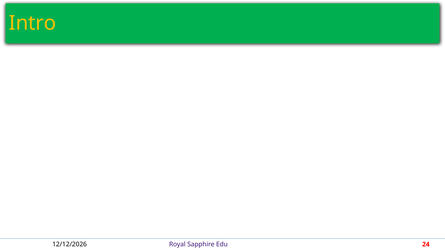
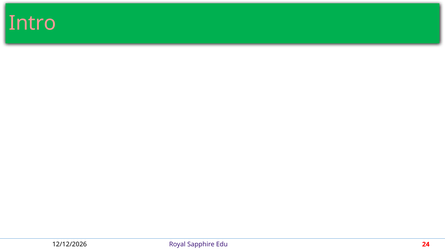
Intro colour: yellow -> pink (33, 23)
